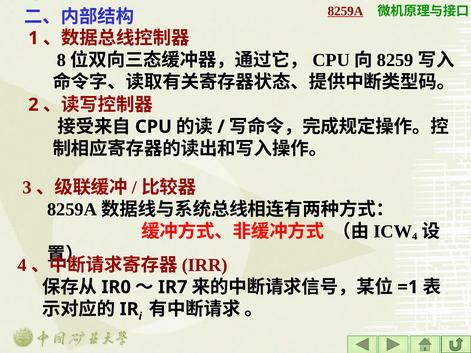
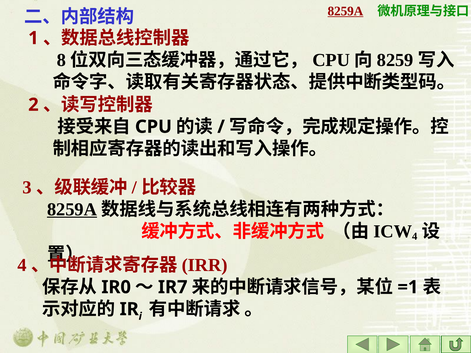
8259A underline: none -> present (72, 210)
